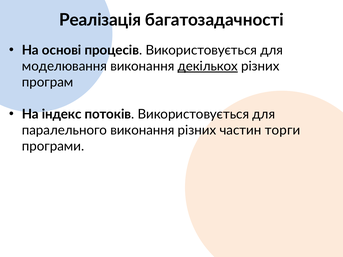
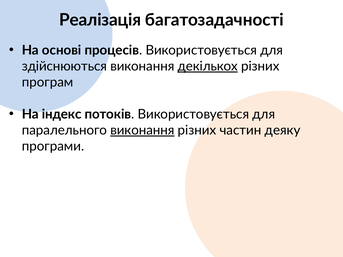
моделювання: моделювання -> здійснюються (64, 66)
виконання underline: none -> present (142, 130)
торги: торги -> деяку (283, 130)
